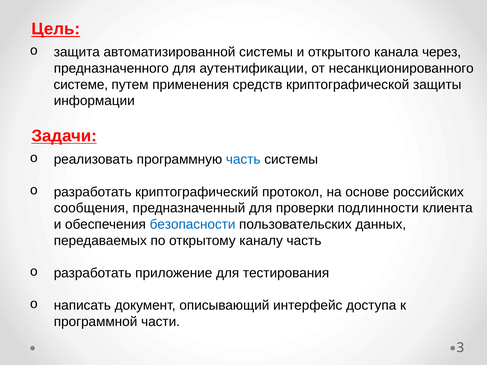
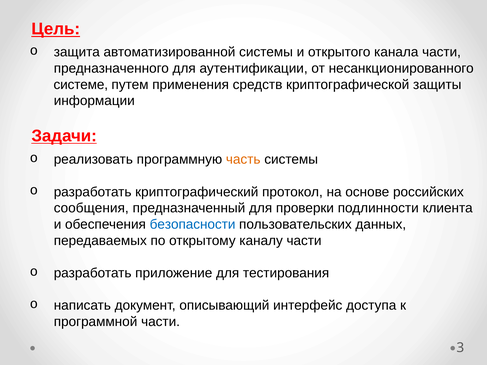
канала через: через -> части (442, 52)
часть colour: blue -> orange (243, 160)
каналу часть: часть -> части (304, 241)
